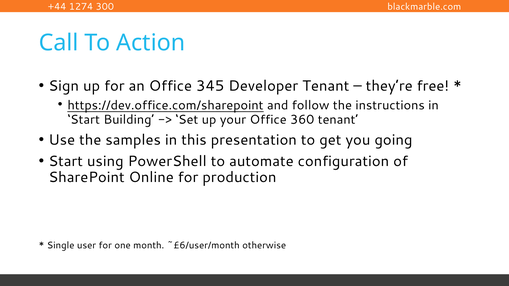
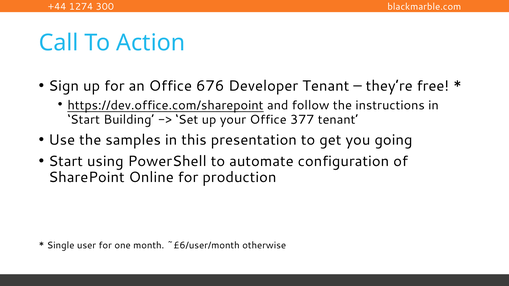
345: 345 -> 676 (210, 86)
360: 360 -> 377 (302, 120)
